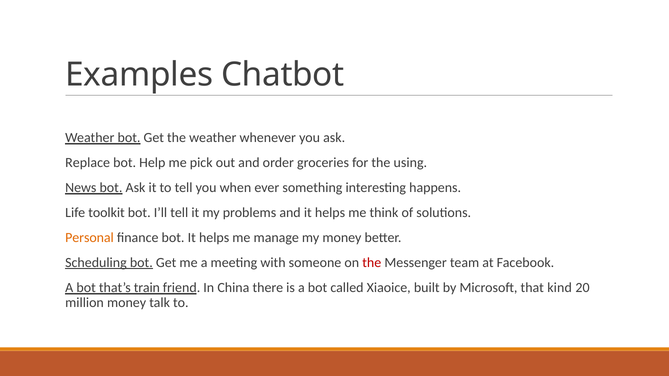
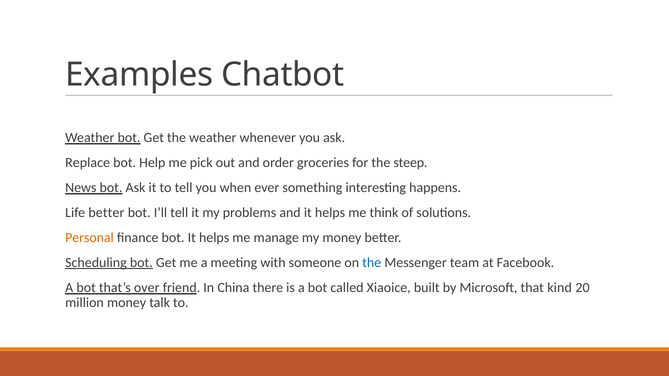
using: using -> steep (410, 163)
Life toolkit: toolkit -> better (106, 213)
the colour: red -> blue (372, 263)
train: train -> over (147, 288)
